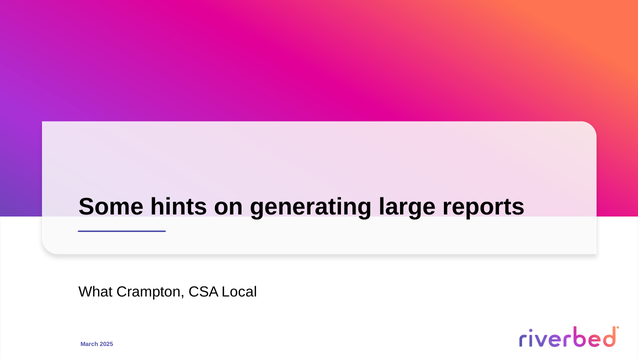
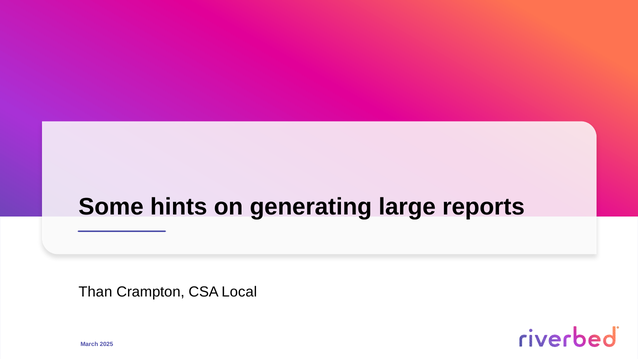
What: What -> Than (95, 292)
